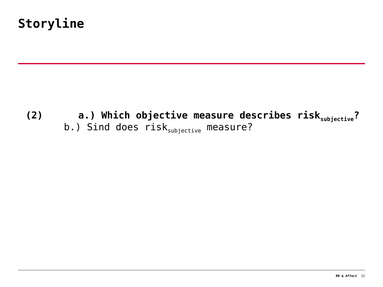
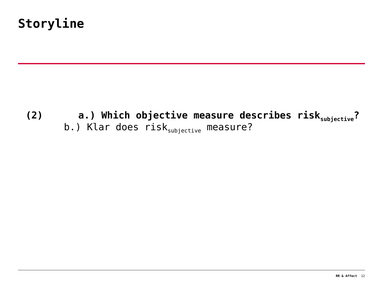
Sind: Sind -> Klar (98, 127)
